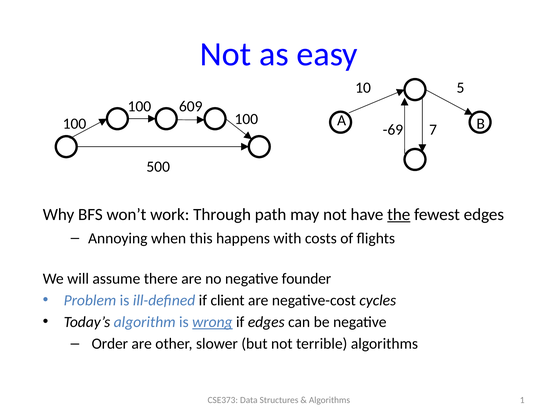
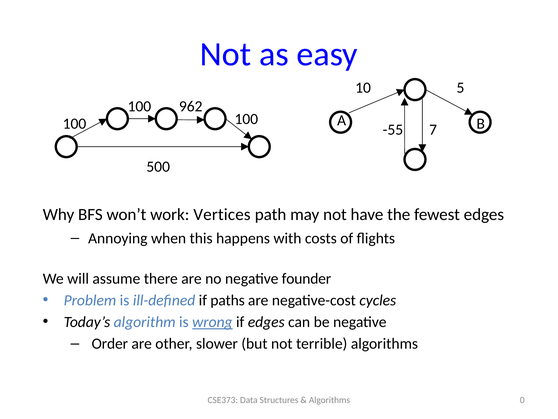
609: 609 -> 962 (191, 106)
-69: -69 -> -55 (393, 129)
Through: Through -> Vertices (222, 214)
the underline: present -> none (399, 214)
client: client -> paths (228, 300)
1: 1 -> 0 (522, 400)
